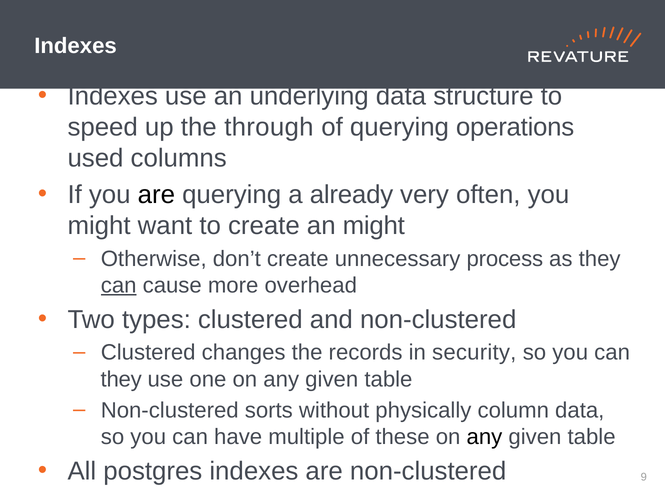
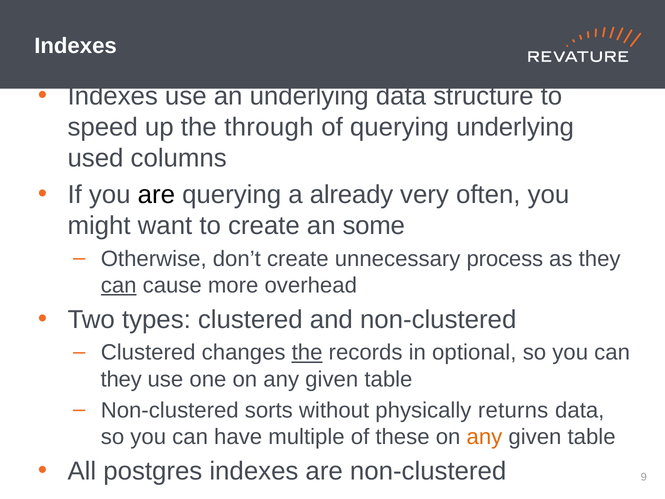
querying operations: operations -> underlying (515, 127)
an might: might -> some (374, 226)
the underline: none -> present (307, 352)
security: security -> optional (474, 352)
column: column -> returns (513, 410)
any colour: black -> orange (484, 437)
